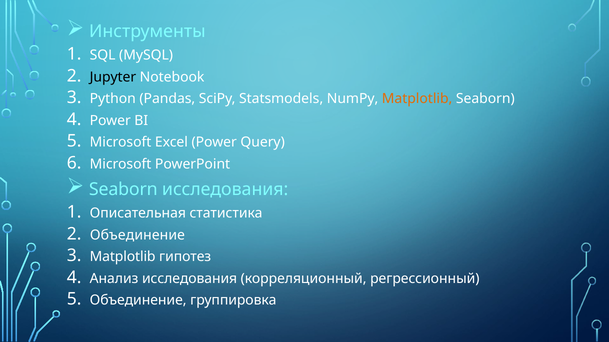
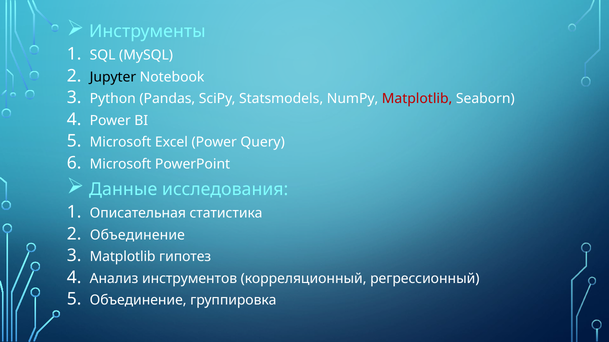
Matplotlib colour: orange -> red (417, 99)
Seaborn: Seaborn -> Данные (123, 190)
Анализ исследования: исследования -> инструментов (190, 279)
